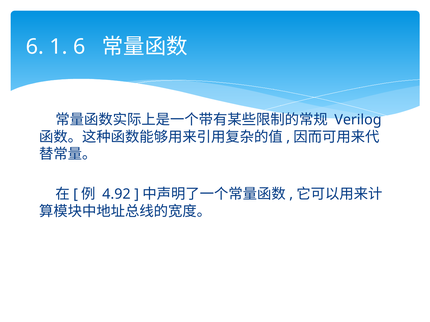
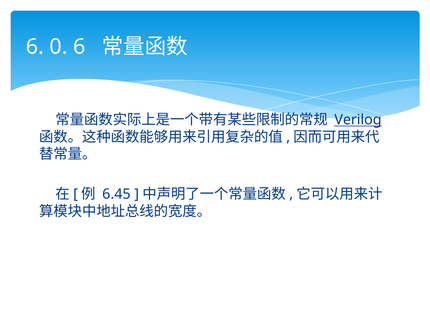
1: 1 -> 0 (58, 47)
Verilog underline: none -> present (358, 120)
4.92: 4.92 -> 6.45 (116, 194)
